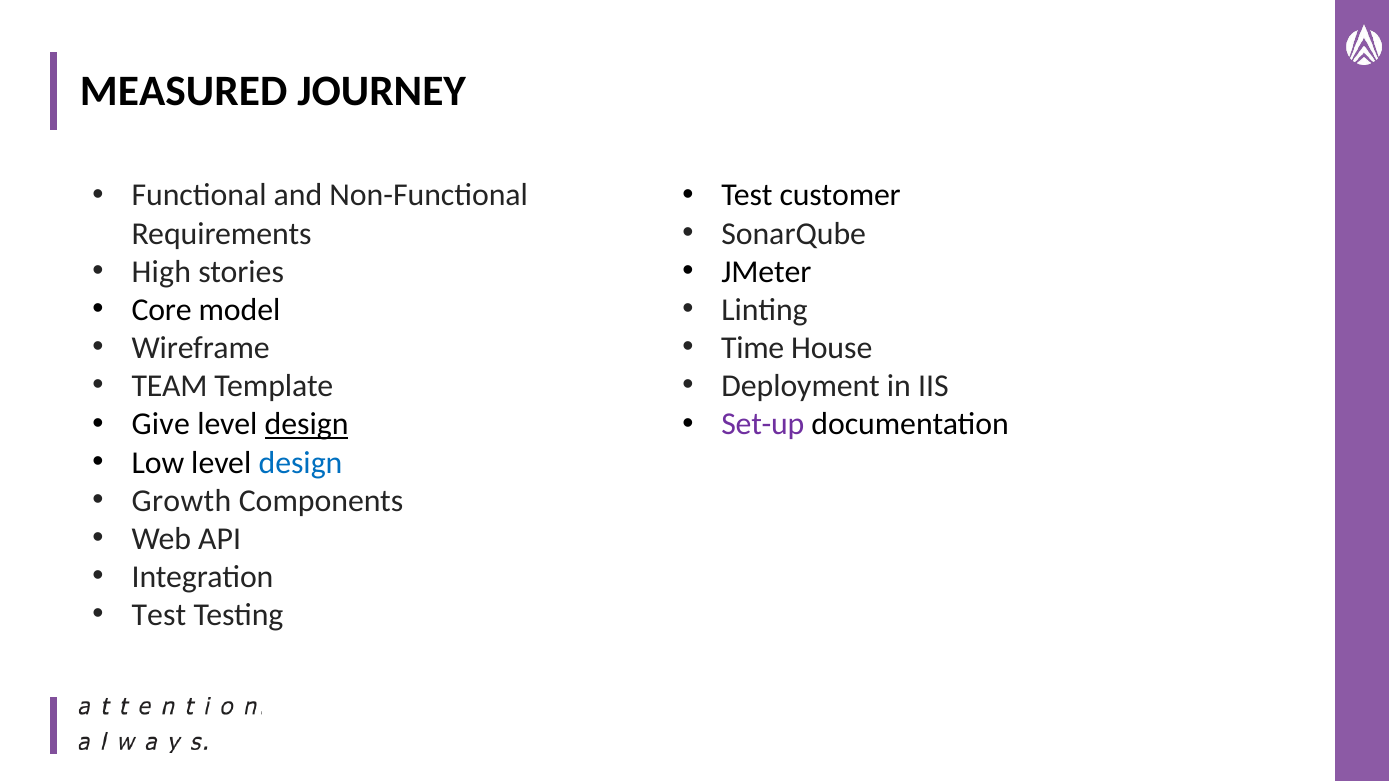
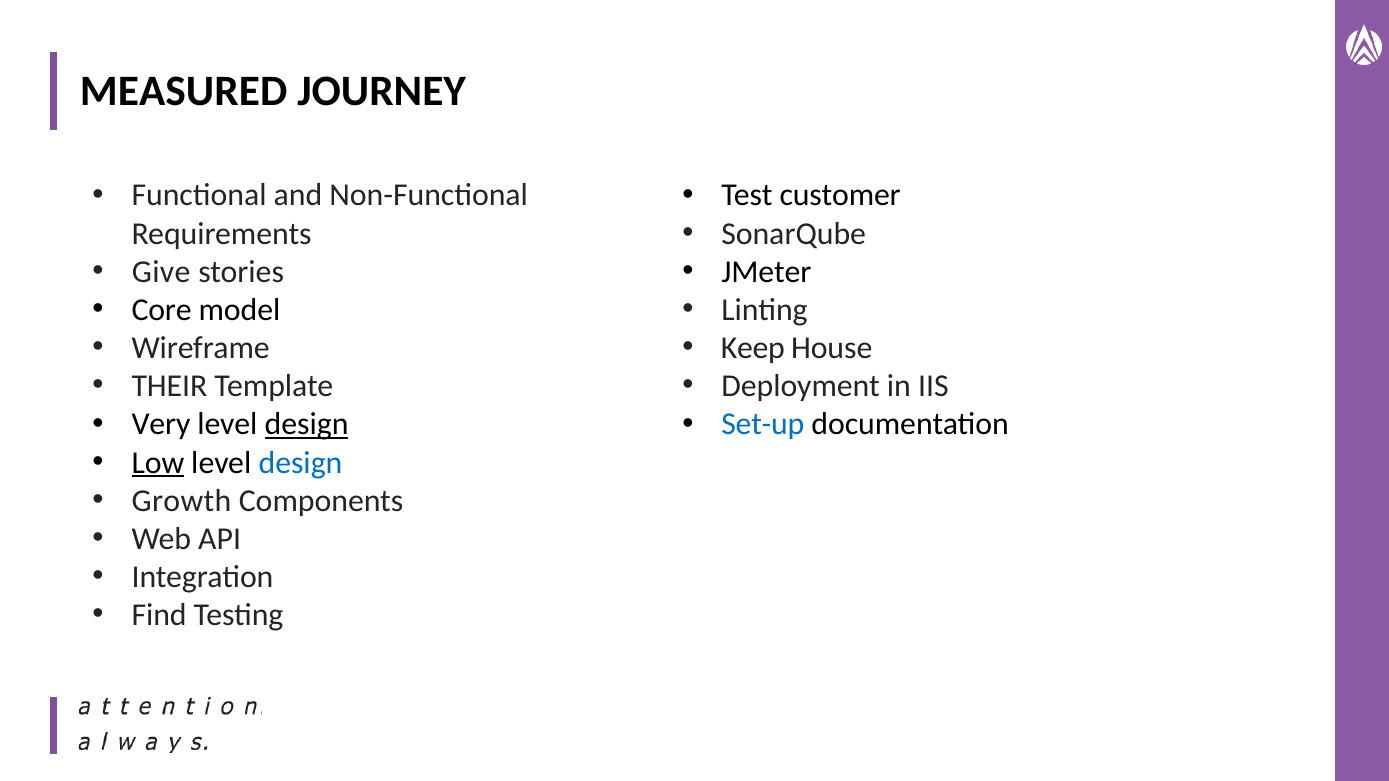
High: High -> Give (161, 272)
Time: Time -> Keep (753, 348)
TEAM: TEAM -> THEIR (169, 386)
Give: Give -> Very (161, 425)
Set-up colour: purple -> blue (763, 425)
Low underline: none -> present (158, 463)
Test: Test -> Find (159, 615)
